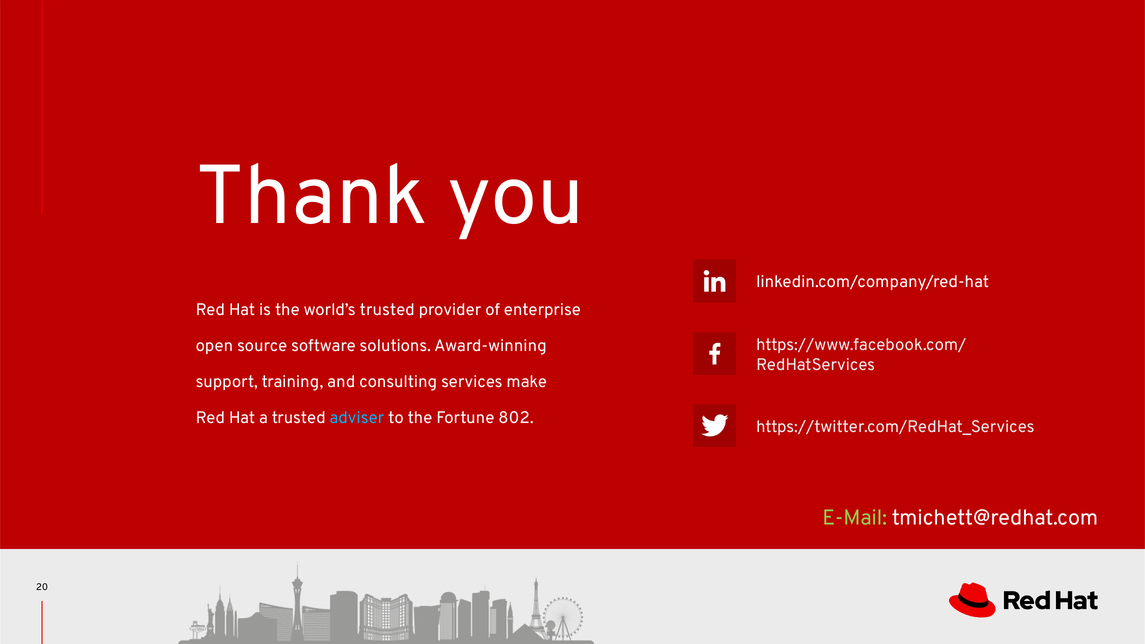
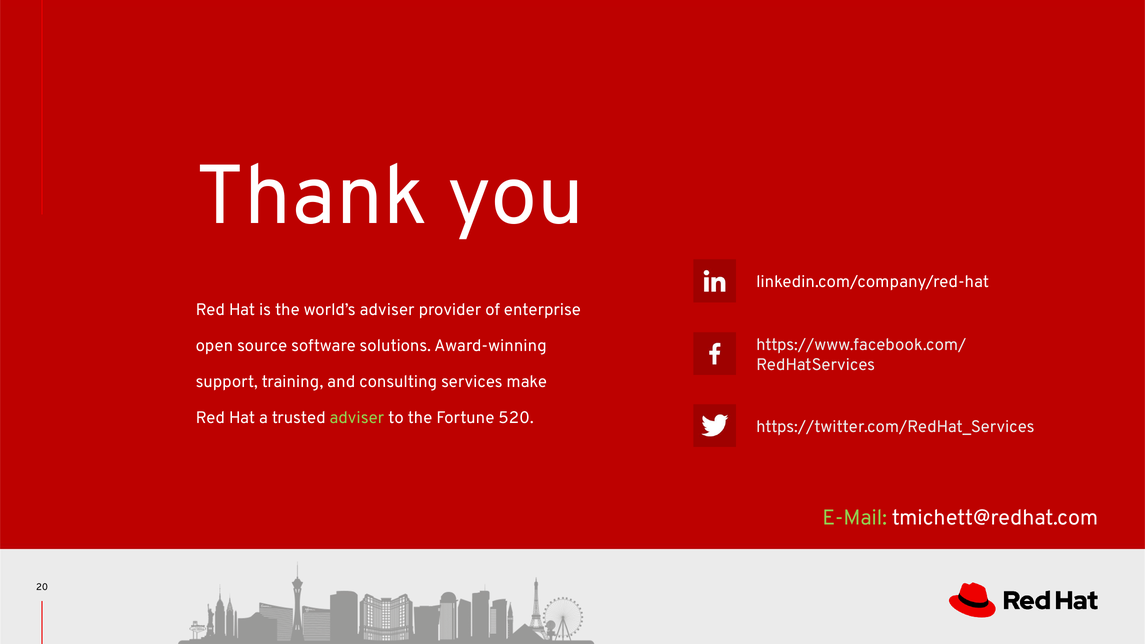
world’s trusted: trusted -> adviser (387, 310)
adviser colour: light blue -> light green (357, 418)
802: 802 -> 520 (516, 418)
